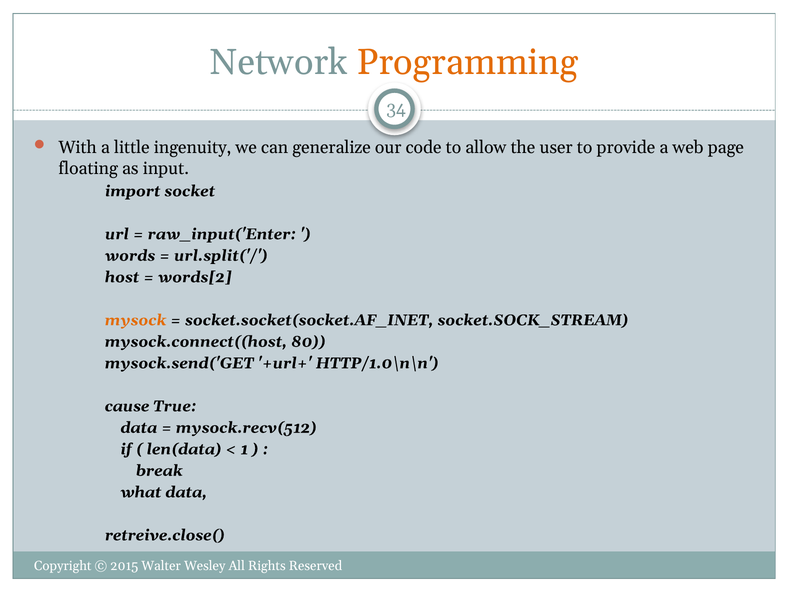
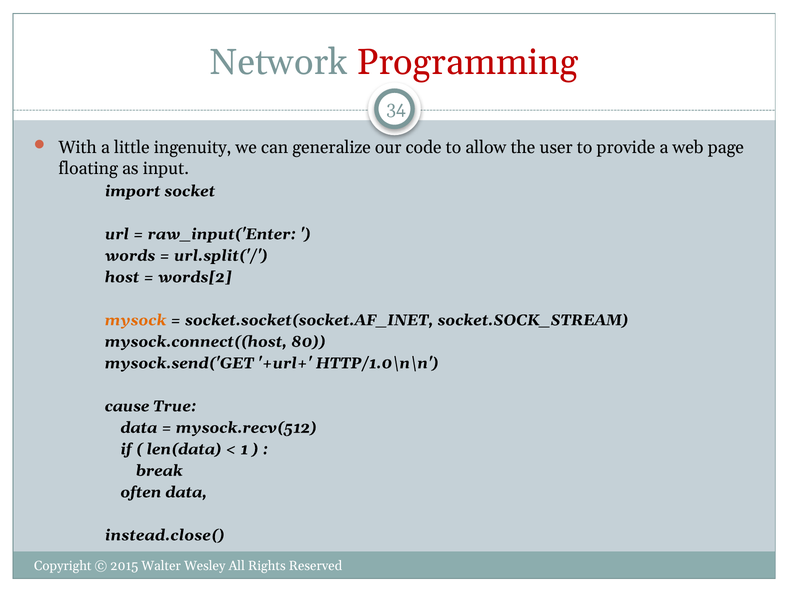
Programming colour: orange -> red (467, 62)
what: what -> often (141, 492)
retreive.close(: retreive.close( -> instead.close( (165, 535)
